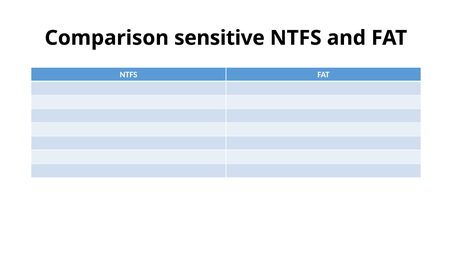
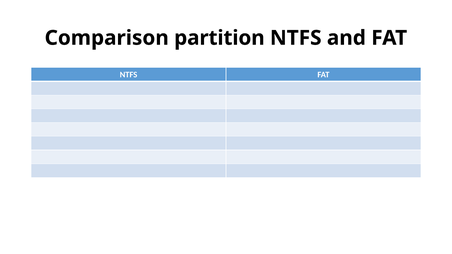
sensitive: sensitive -> partition (219, 38)
